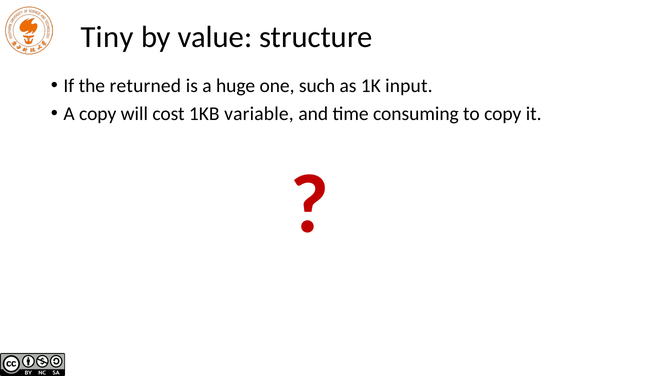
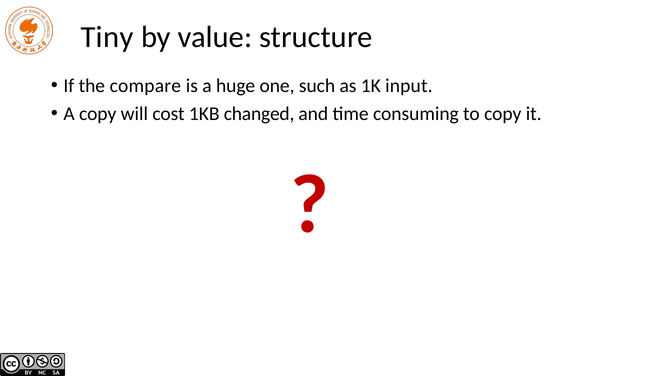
returned: returned -> compare (145, 86)
variable: variable -> changed (259, 114)
